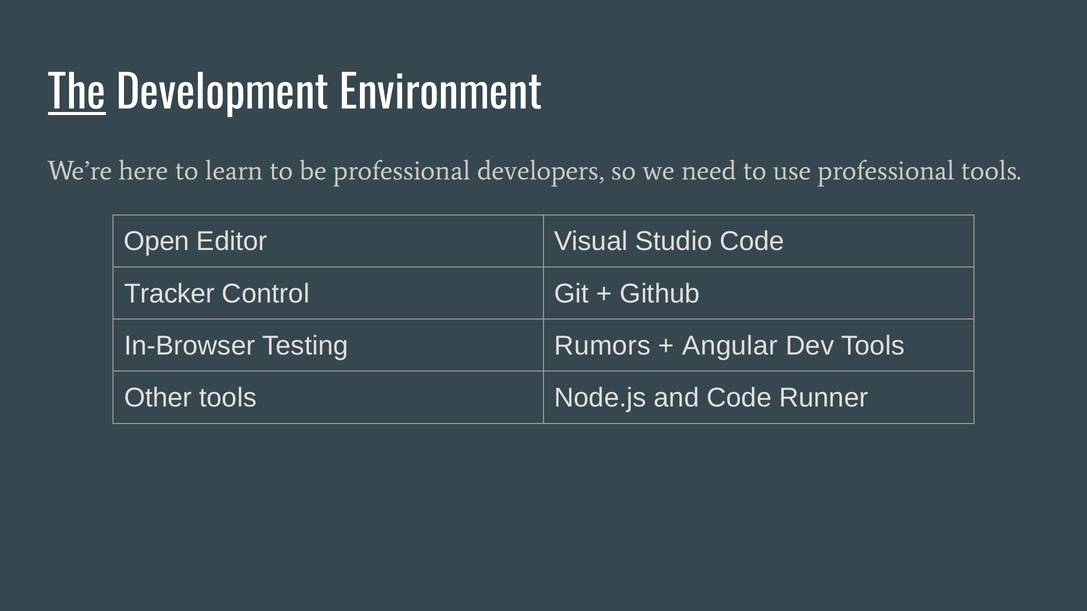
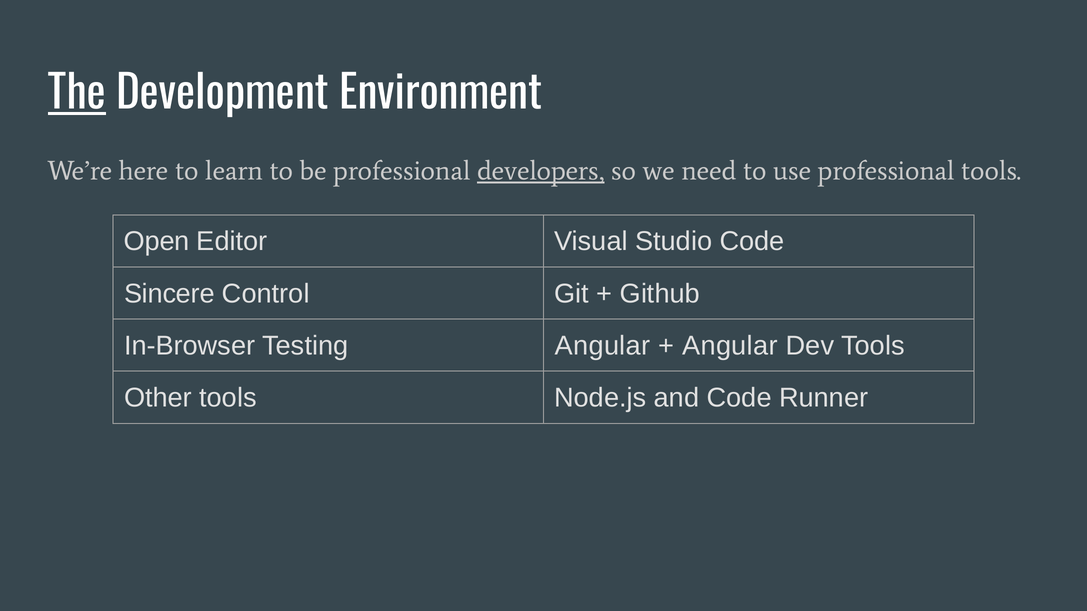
developers underline: none -> present (541, 171)
Tracker: Tracker -> Sincere (169, 294)
Testing Rumors: Rumors -> Angular (602, 346)
